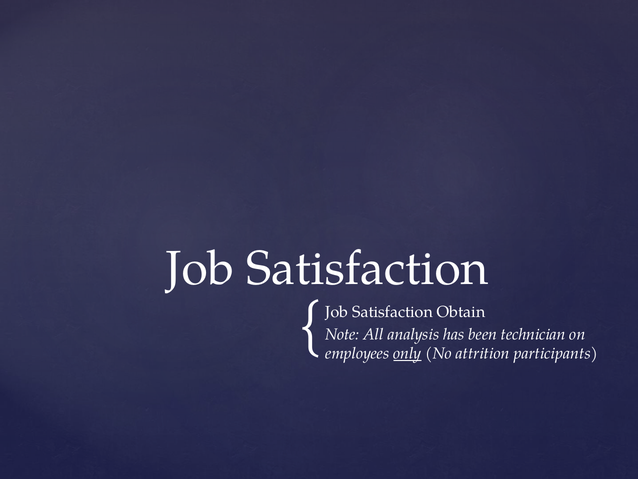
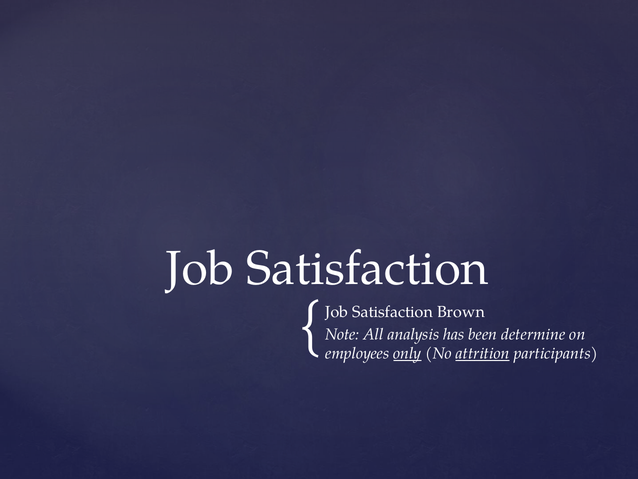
Obtain: Obtain -> Brown (461, 312)
technician: technician -> determine (533, 334)
attrition underline: none -> present (483, 353)
